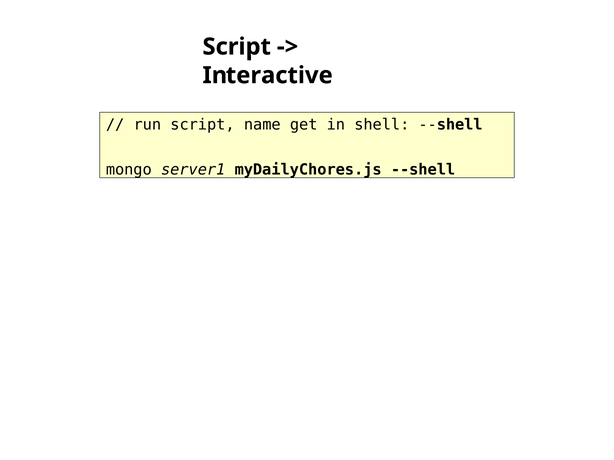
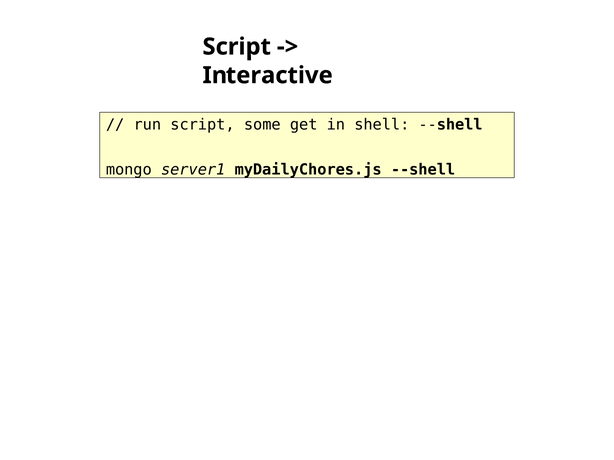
name: name -> some (262, 125)
